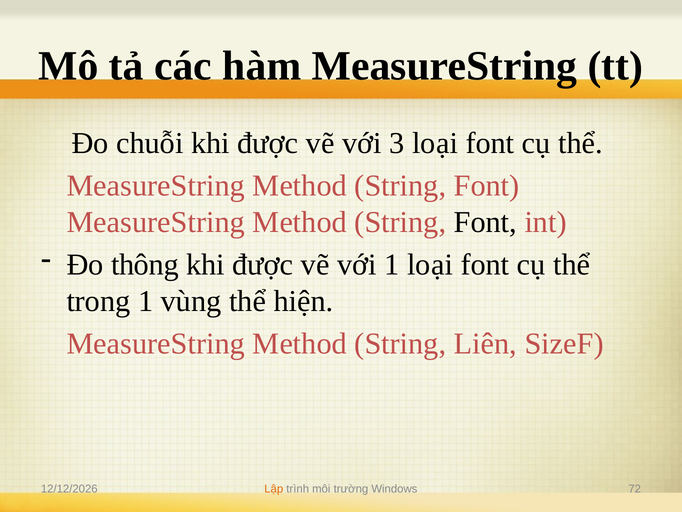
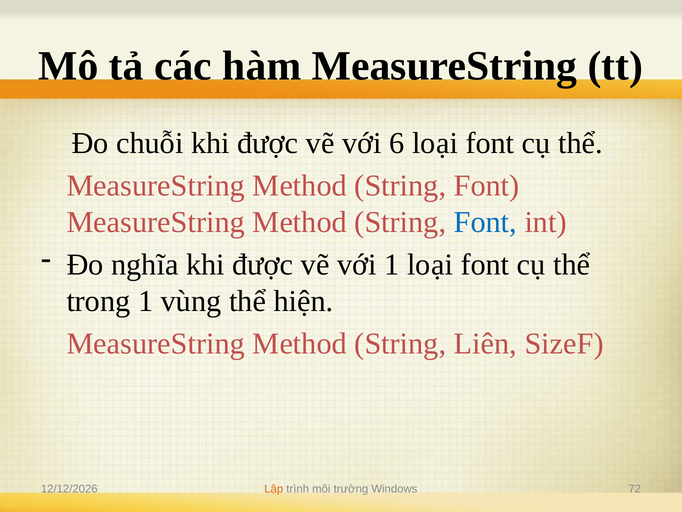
3: 3 -> 6 (397, 143)
Font colour: black -> blue (485, 222)
thông: thông -> nghĩa (145, 264)
